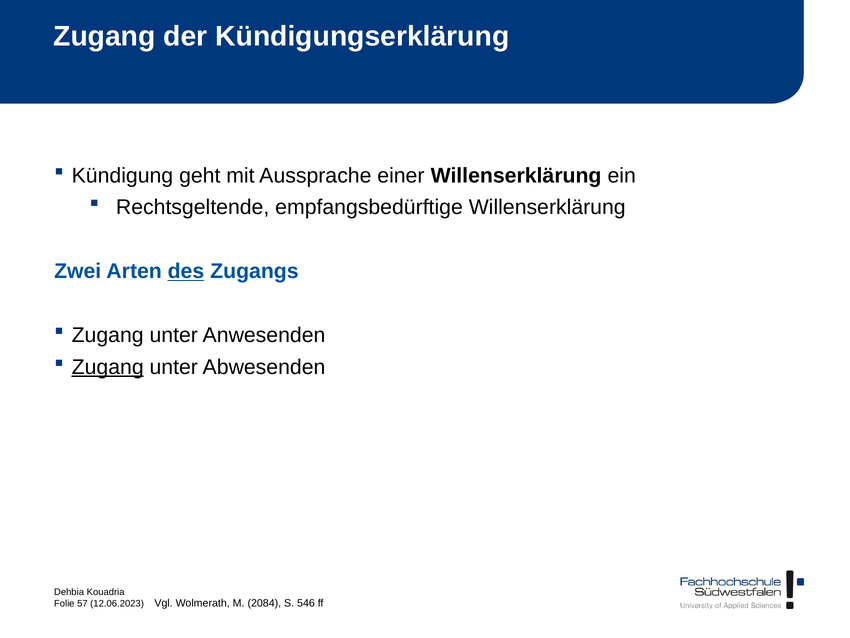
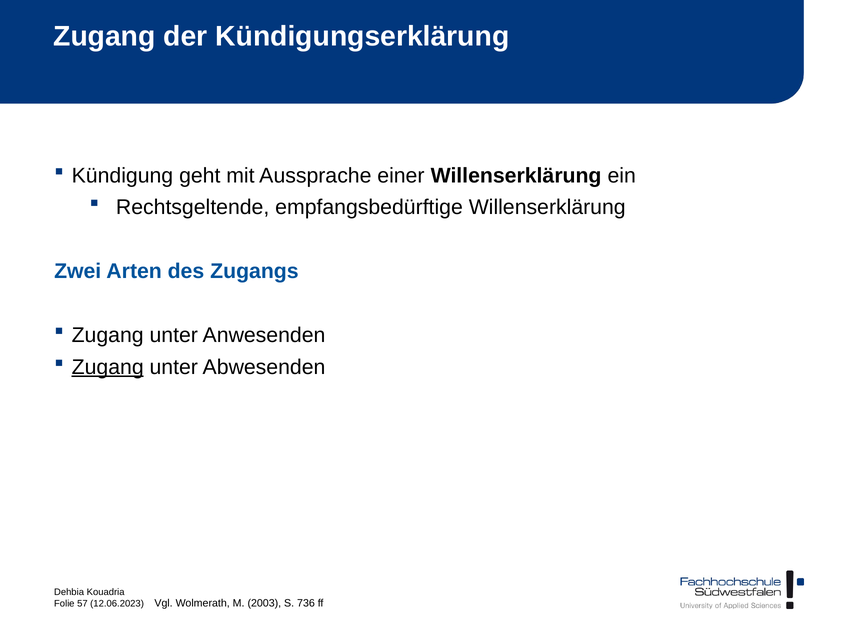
des underline: present -> none (186, 271)
2084: 2084 -> 2003 (264, 603)
546: 546 -> 736 (306, 603)
